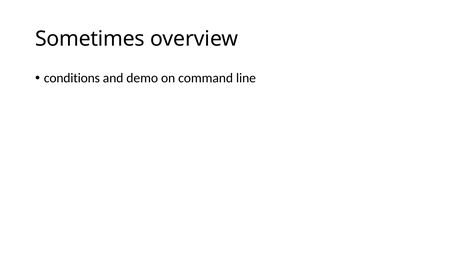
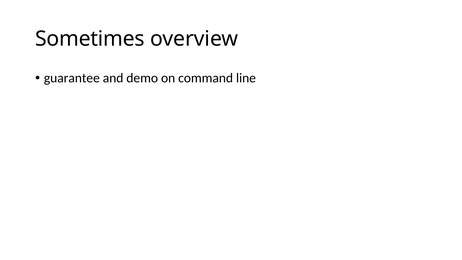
conditions: conditions -> guarantee (72, 78)
